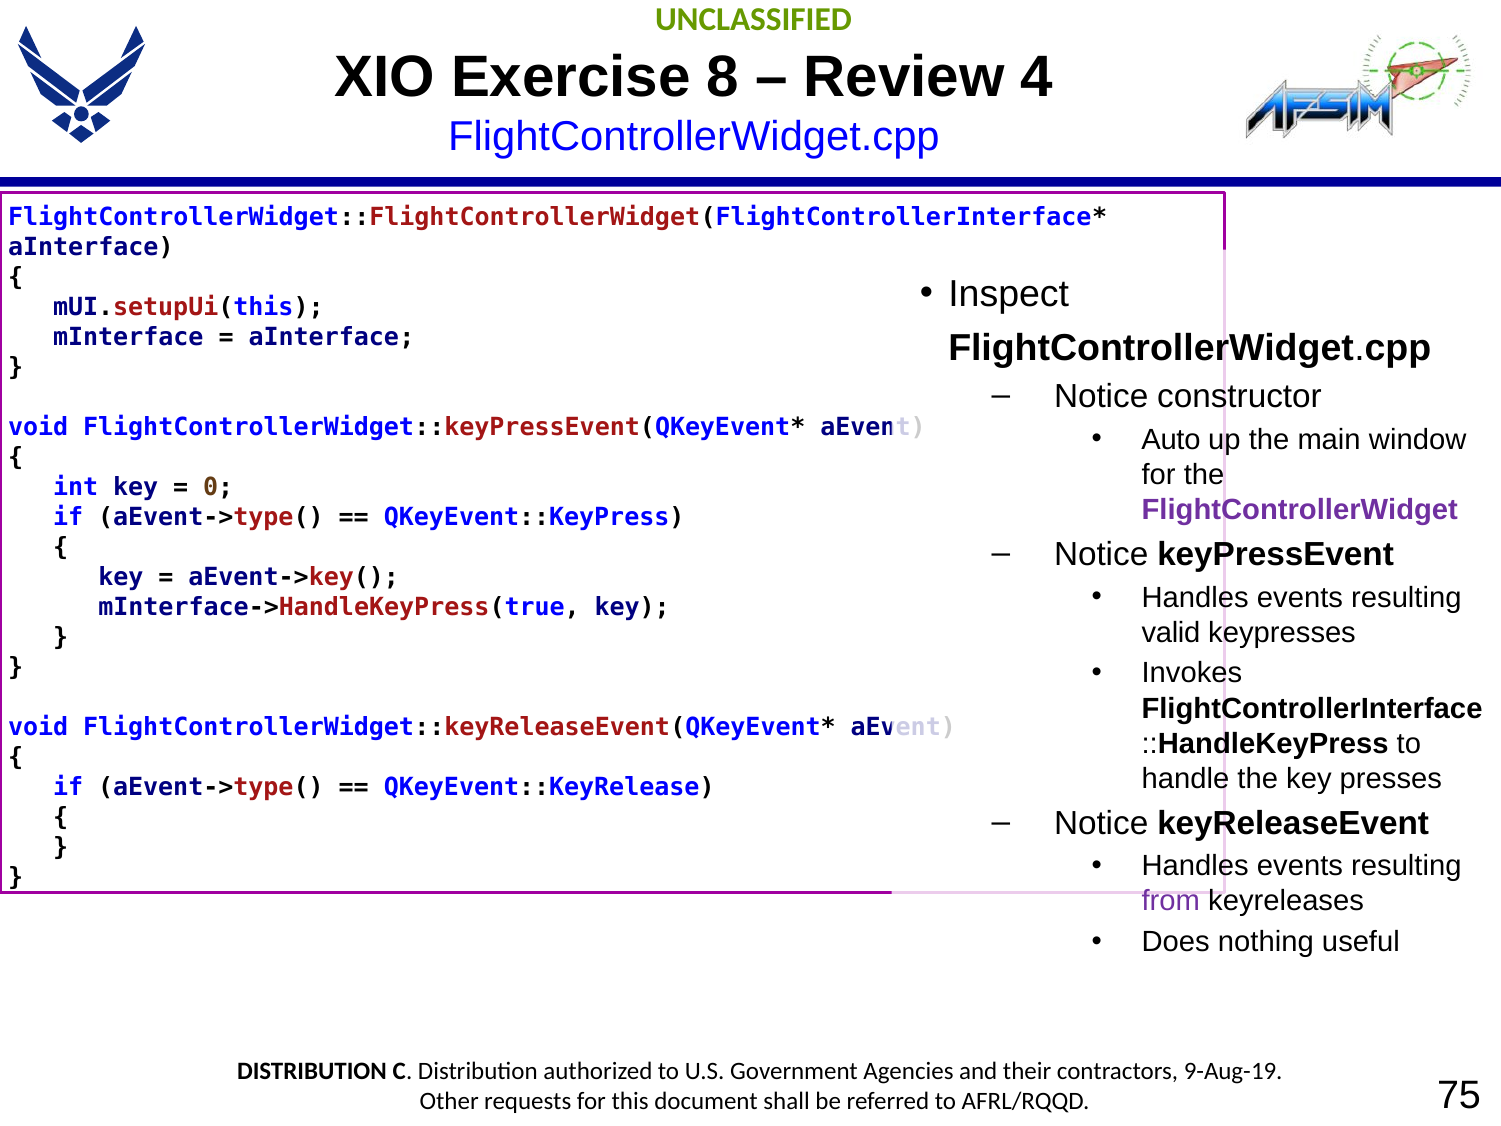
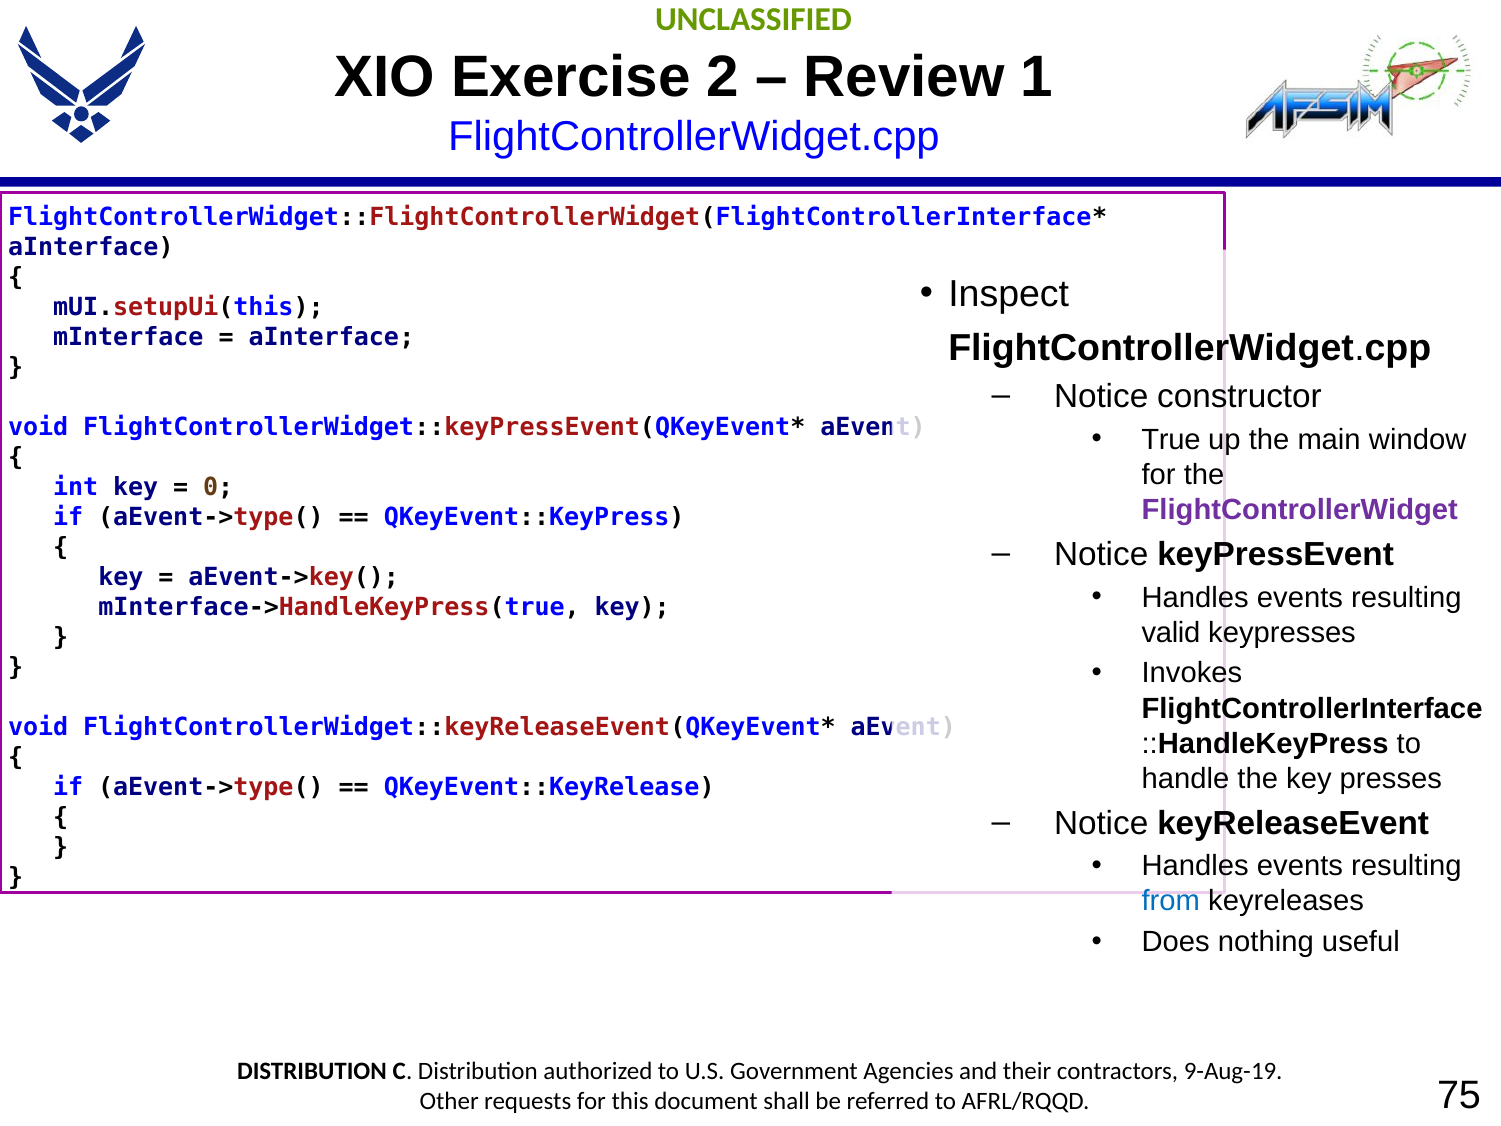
8: 8 -> 2 (723, 78)
4: 4 -> 1 (1037, 78)
Auto: Auto -> True (1171, 440)
from colour: purple -> blue (1171, 901)
